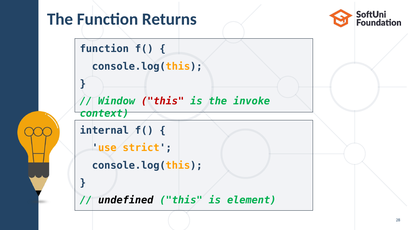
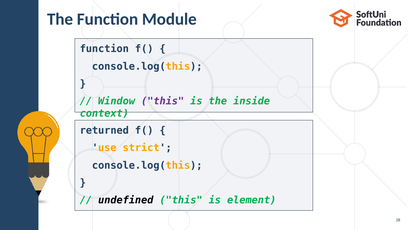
Returns: Returns -> Module (169, 19)
this colour: red -> purple (163, 101)
invoke: invoke -> inside (252, 101)
internal: internal -> returned (104, 130)
